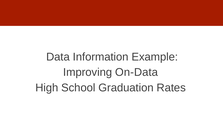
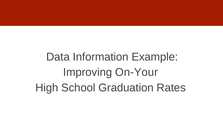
On-Data: On-Data -> On-Your (137, 72)
